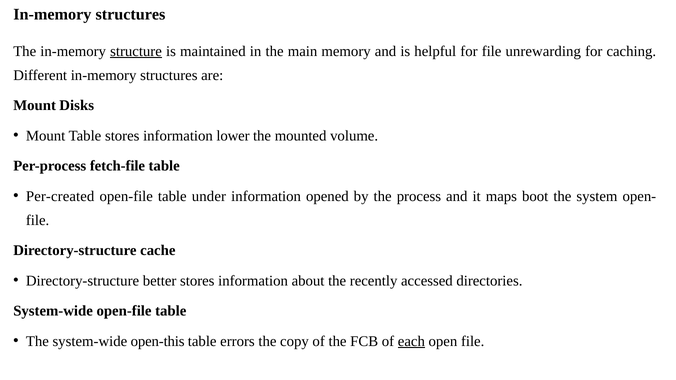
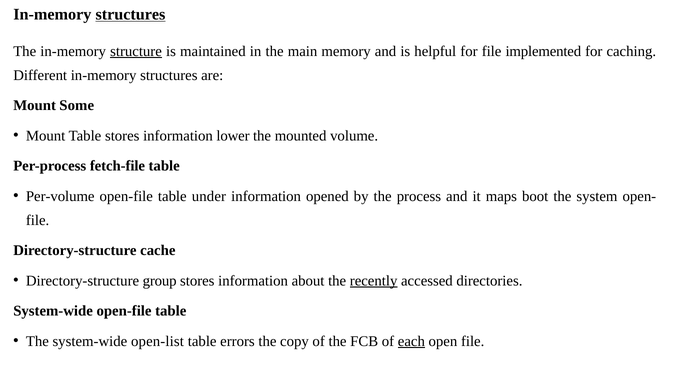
structures underline: none -> present (130, 14)
unrewarding: unrewarding -> implemented (543, 51)
Disks: Disks -> Some (77, 105)
Per-created: Per-created -> Per-volume (60, 196)
better: better -> group (160, 281)
recently underline: none -> present (374, 281)
open-this: open-this -> open-list (157, 341)
